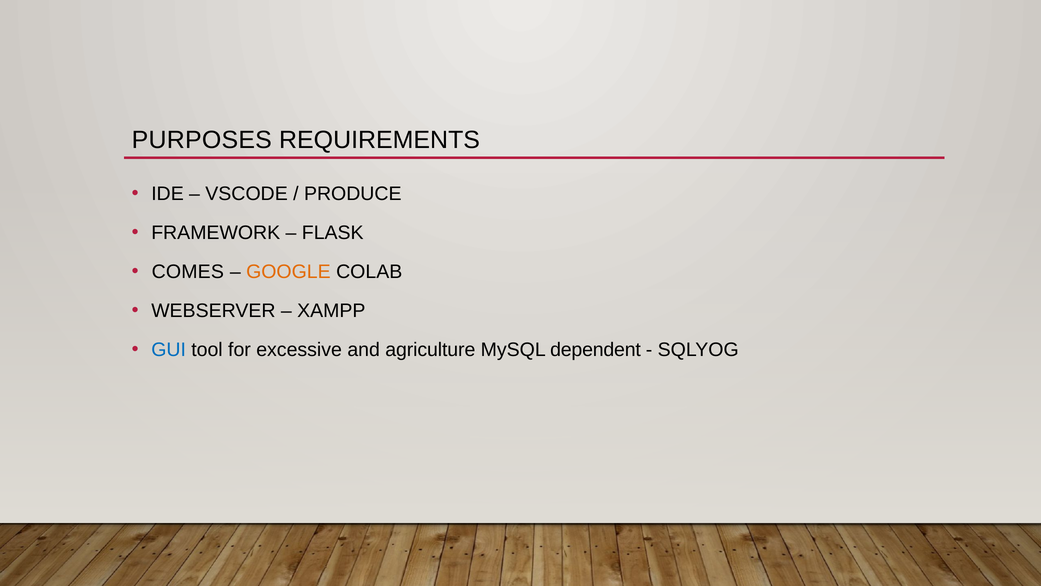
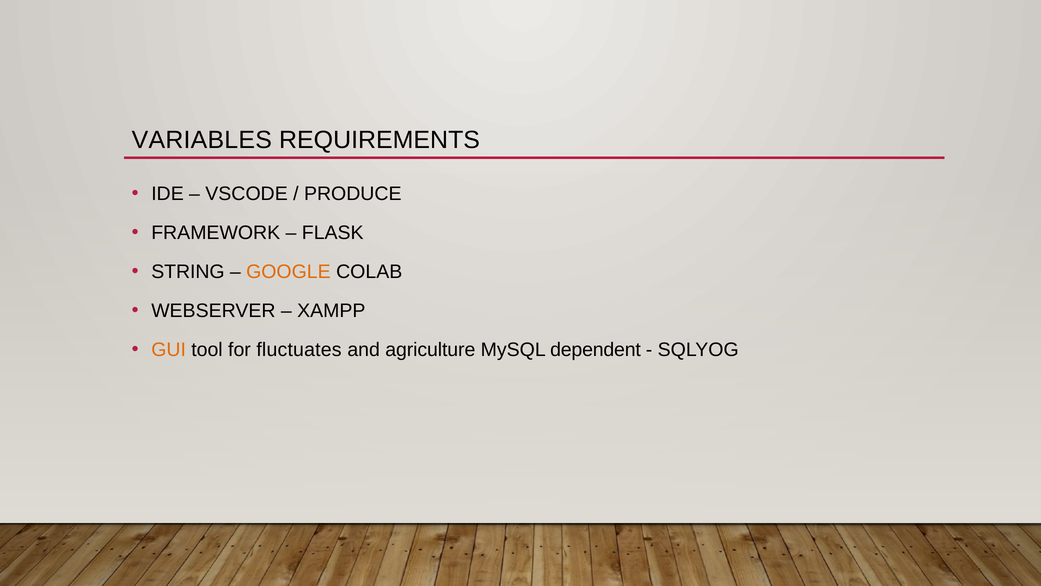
PURPOSES: PURPOSES -> VARIABLES (202, 140)
COMES: COMES -> STRING (188, 272)
GUI colour: blue -> orange (169, 350)
excessive: excessive -> fluctuates (299, 350)
